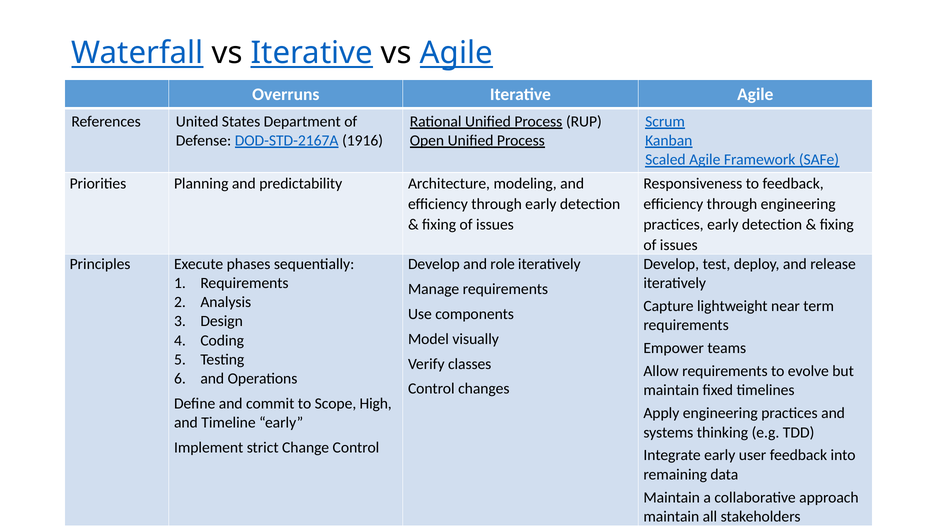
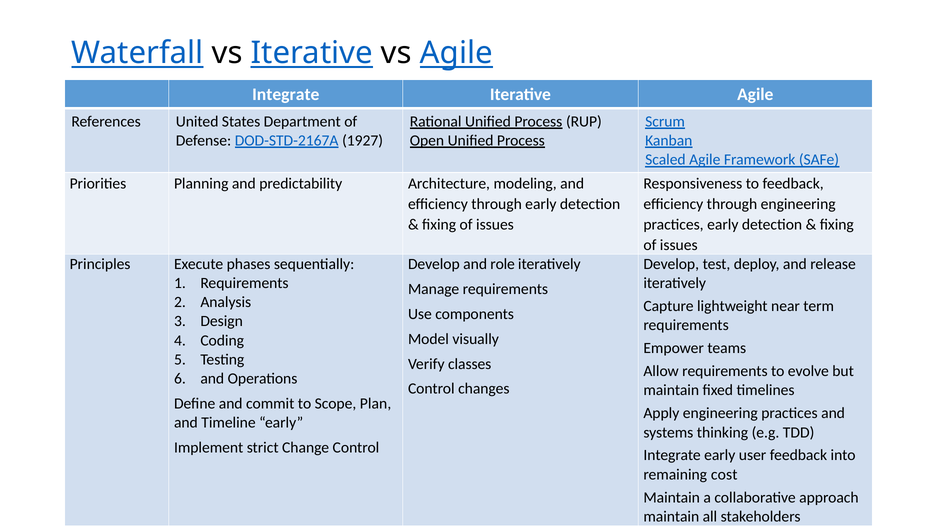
Overruns: Overruns -> Integrate (286, 94)
1916: 1916 -> 1927 (363, 141)
High: High -> Plan (376, 404)
data: data -> cost (724, 474)
